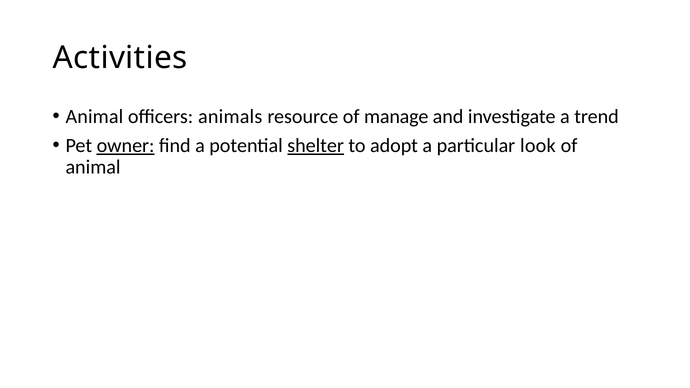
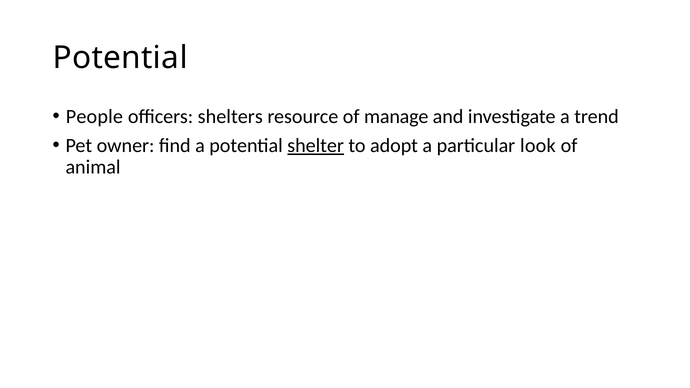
Activities: Activities -> Potential (120, 58)
Animal: Animal -> People (94, 117)
animals: animals -> shelters (230, 117)
owner underline: present -> none (126, 146)
